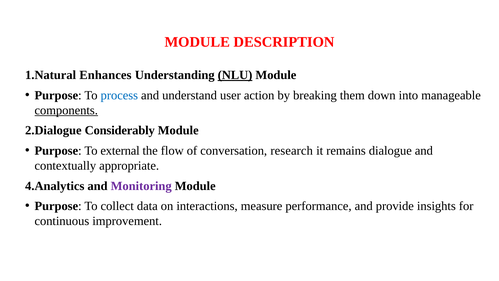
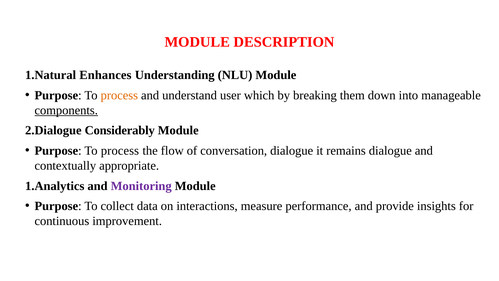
NLU underline: present -> none (235, 75)
process colour: blue -> orange (119, 95)
action: action -> which (259, 95)
external: external -> process (120, 151)
conversation research: research -> dialogue (292, 151)
4.Analytics: 4.Analytics -> 1.Analytics (55, 186)
